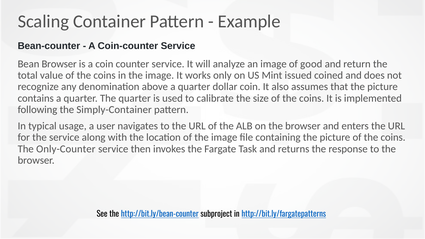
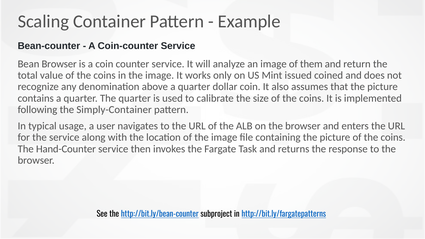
good: good -> them (311, 64)
Only-Counter: Only-Counter -> Hand-Counter (66, 149)
